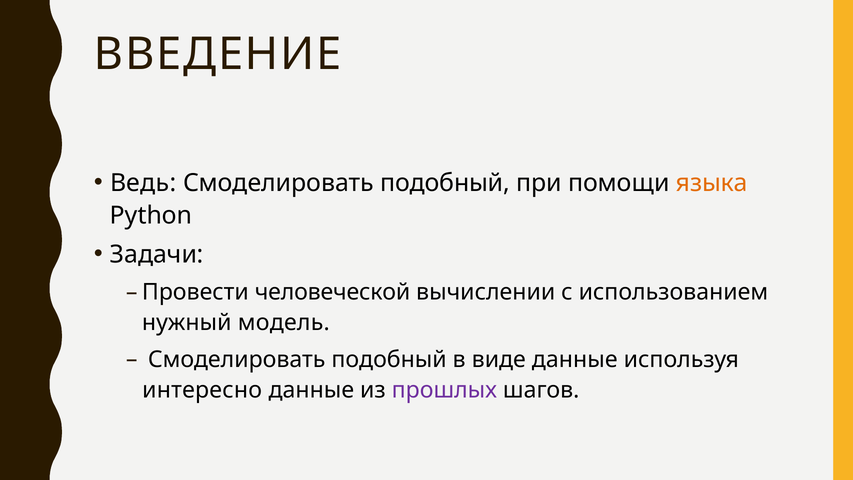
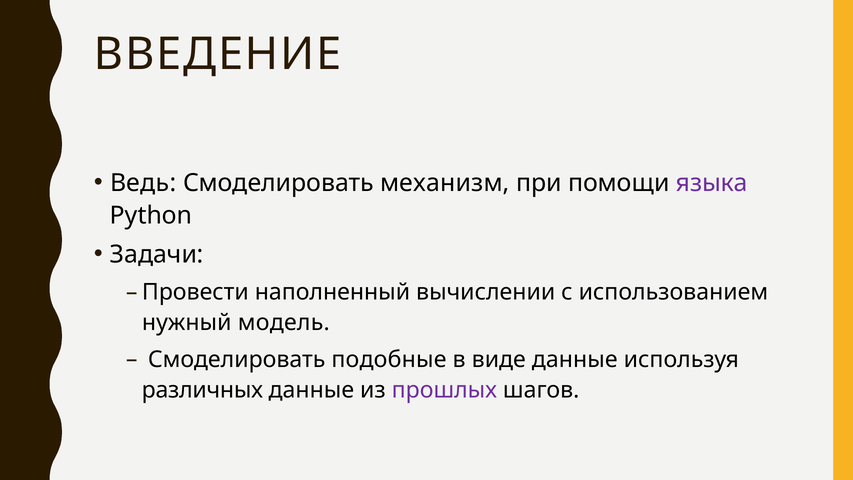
подобный: подобный -> механизм (445, 183)
языка colour: orange -> purple (712, 183)
человеческой: человеческой -> наполненный (332, 292)
подобный: подобный -> подобные (389, 360)
интересно: интересно -> различных (202, 390)
